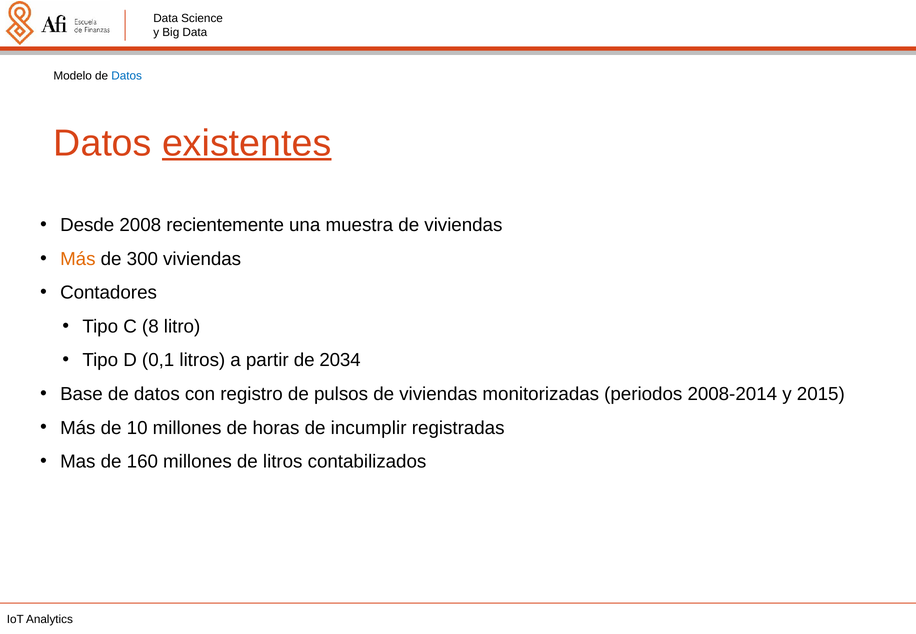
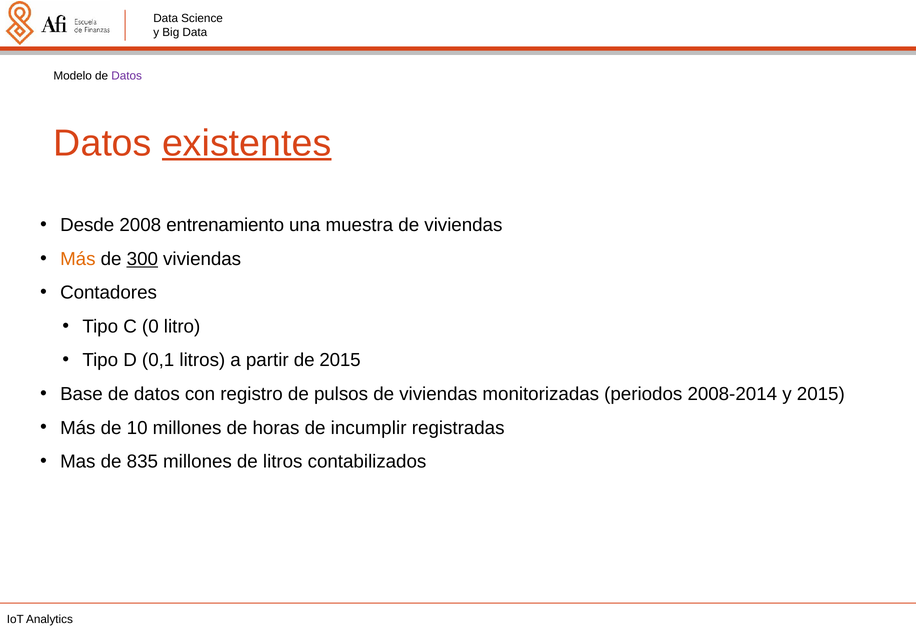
Datos colour: blue -> purple (127, 76)
recientemente: recientemente -> entrenamiento (225, 225)
300 underline: none -> present (142, 259)
8: 8 -> 0 (150, 327)
de 2034: 2034 -> 2015 (340, 360)
160: 160 -> 835 (142, 462)
